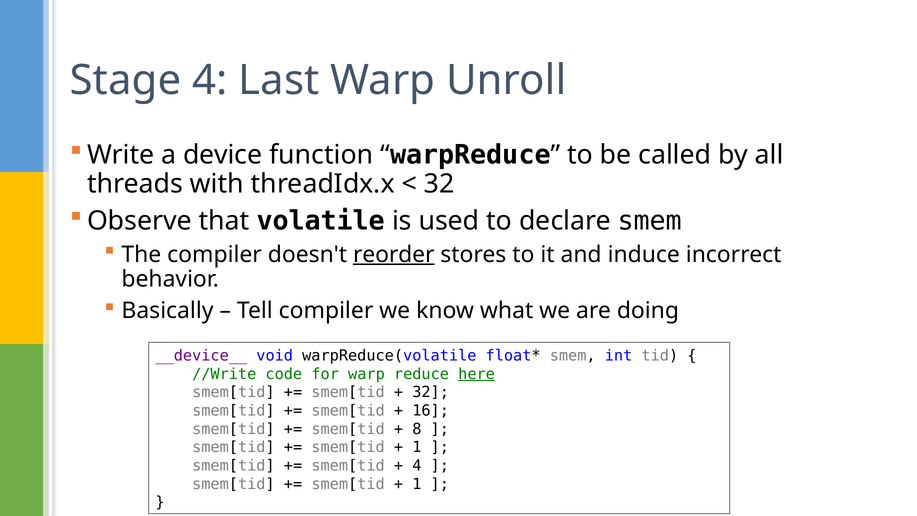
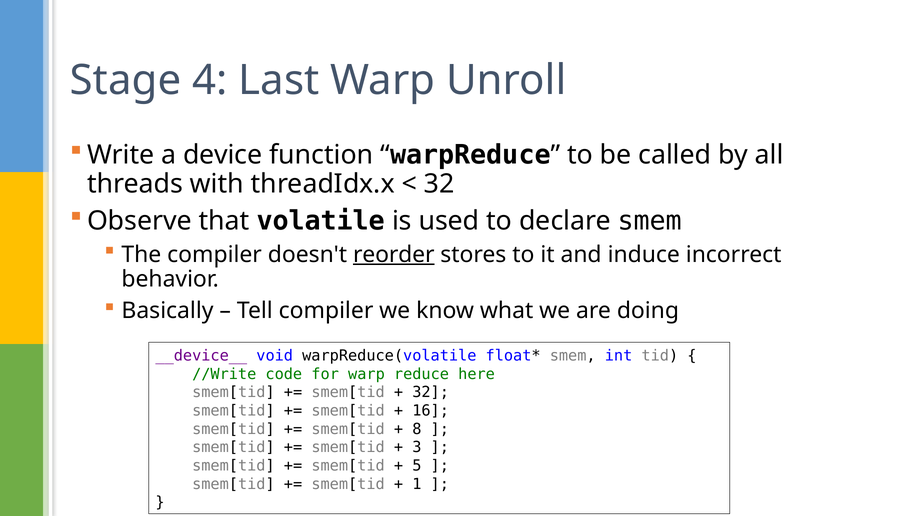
here underline: present -> none (477, 374)
1: 1 -> 3 (417, 447)
4: 4 -> 5 (417, 466)
